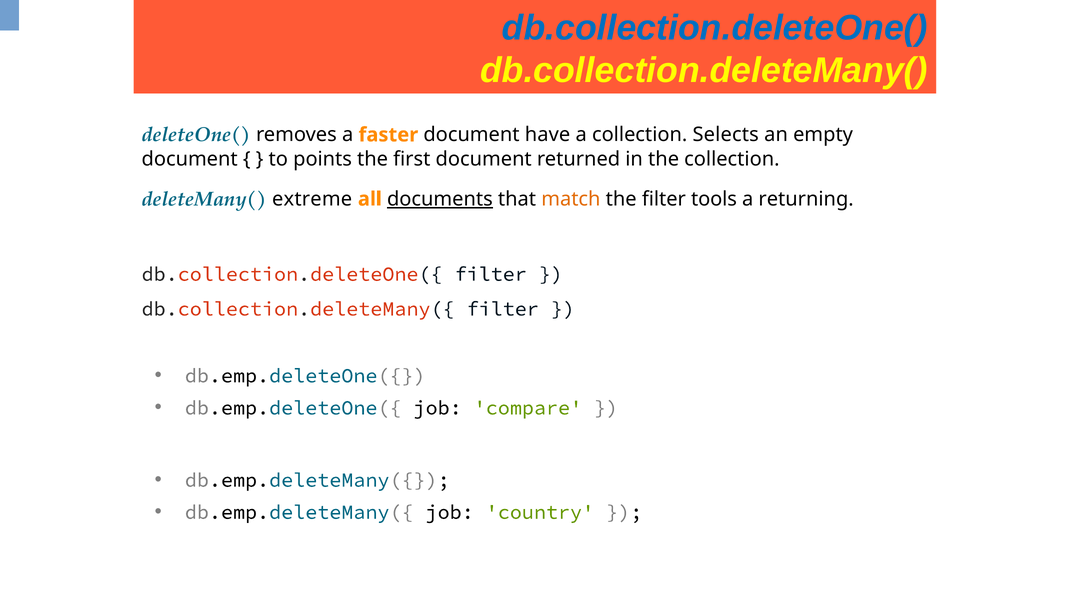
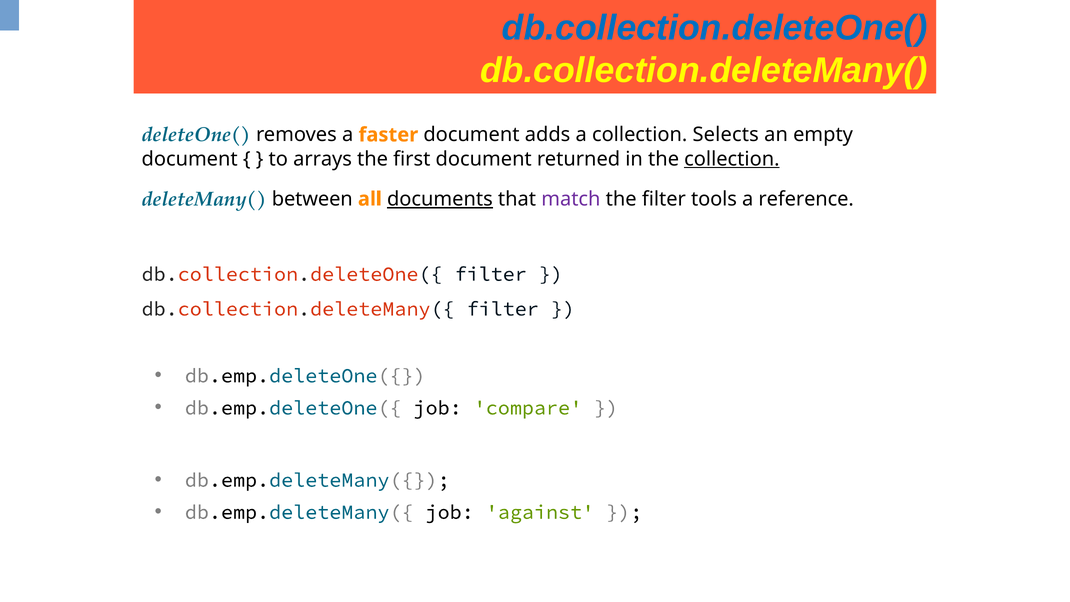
have: have -> adds (548, 135)
points: points -> arrays (323, 159)
collection underline: none -> present (732, 159)
extreme: extreme -> between (312, 199)
match colour: orange -> purple (571, 199)
returning: returning -> reference (806, 199)
country: country -> against (540, 512)
